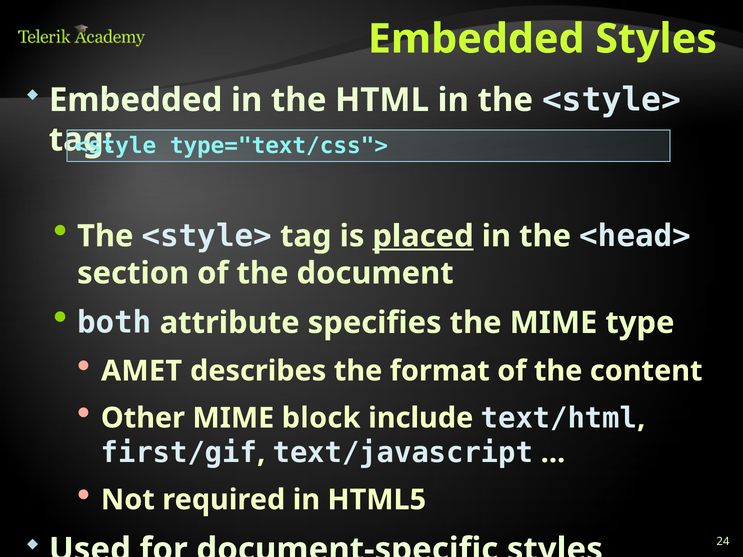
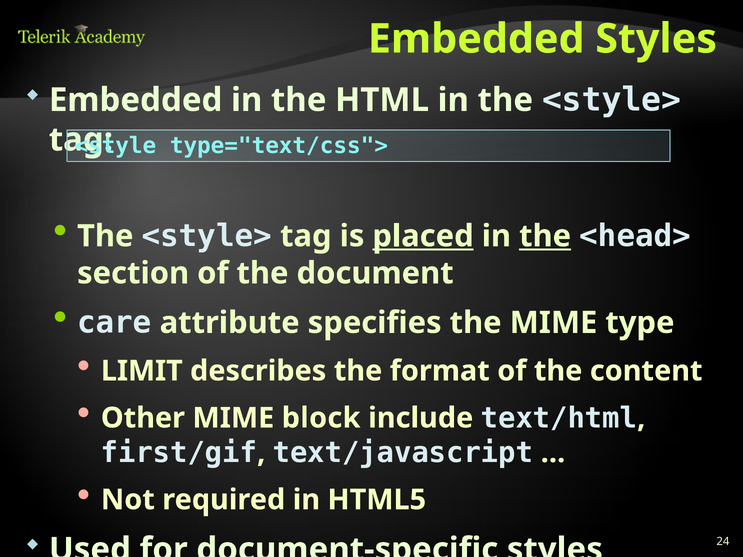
the underline: none -> present (545, 236)
both: both -> care (114, 323)
AMET: AMET -> LIMIT (142, 371)
